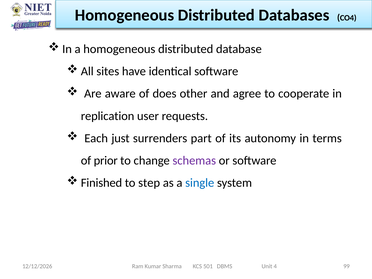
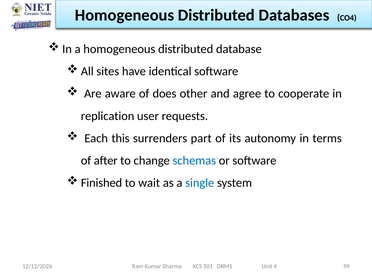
just: just -> this (121, 138)
prior: prior -> after (106, 161)
schemas colour: purple -> blue (194, 161)
step: step -> wait (149, 183)
